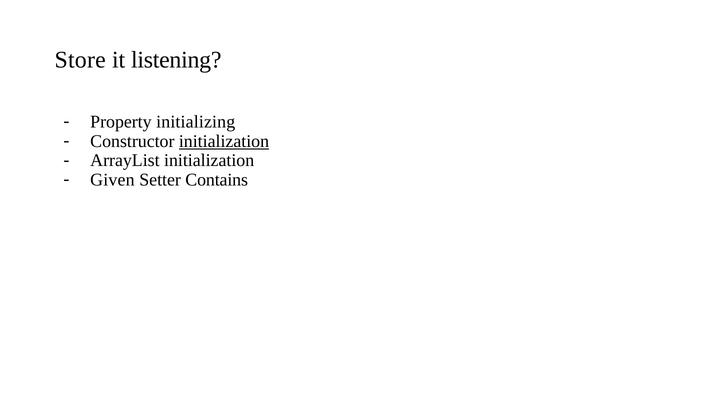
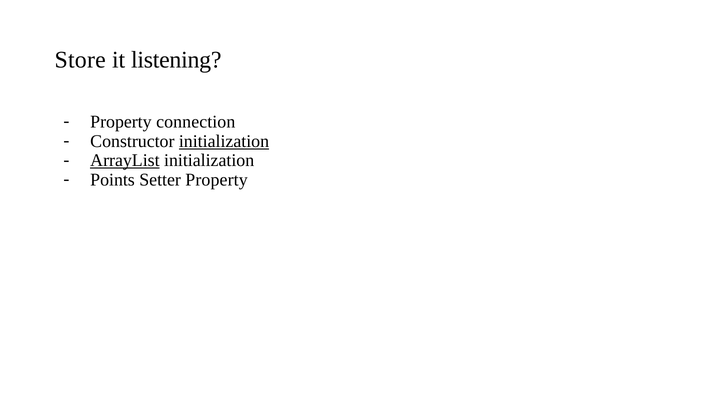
initializing: initializing -> connection (196, 122)
ArrayList underline: none -> present (125, 161)
Given: Given -> Points (113, 180)
Setter Contains: Contains -> Property (217, 180)
